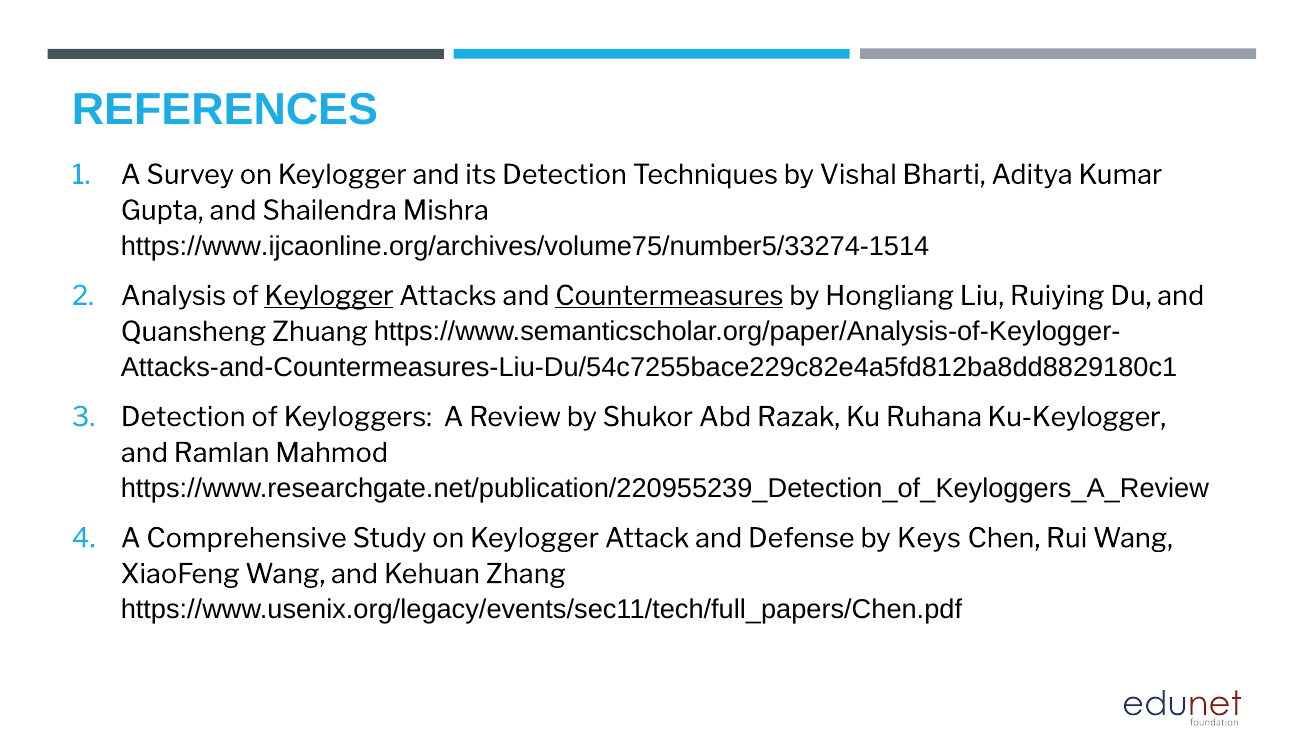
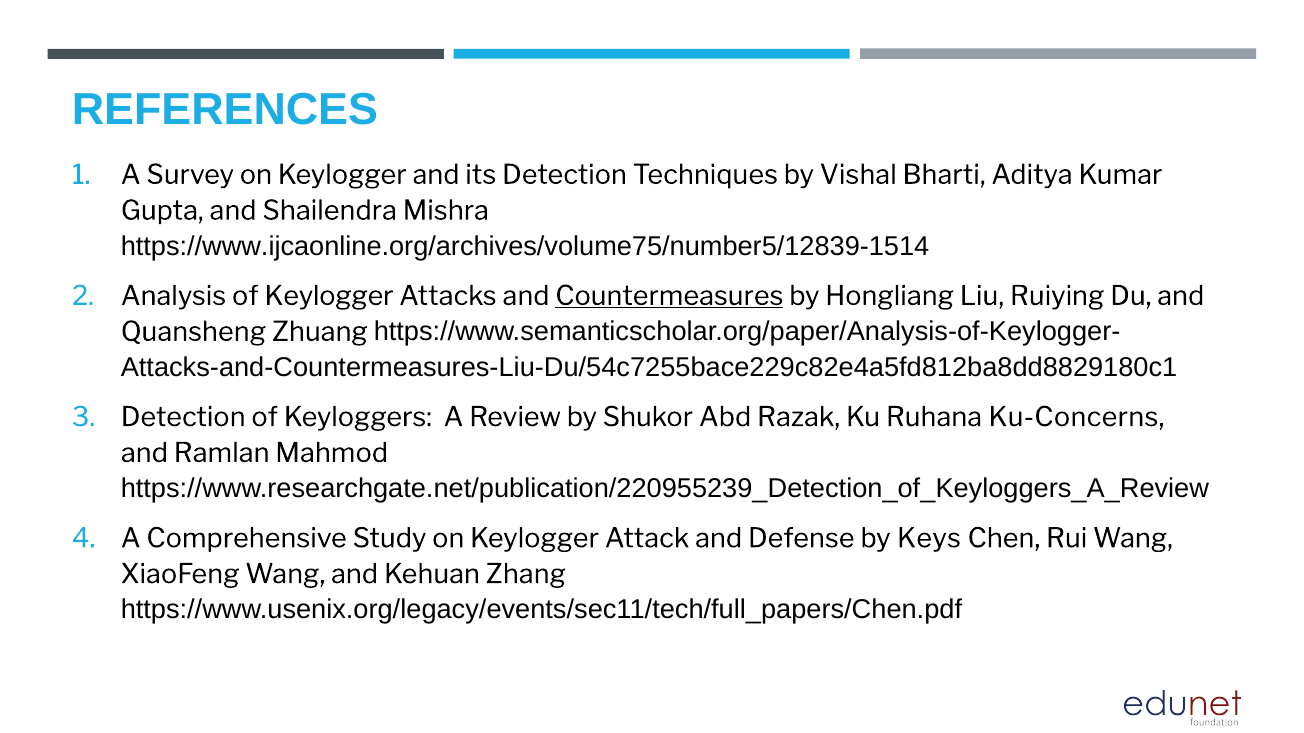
https://www.ijcaonline.org/archives/volume75/number5/33274-1514: https://www.ijcaonline.org/archives/volume75/number5/33274-1514 -> https://www.ijcaonline.org/archives/volume75/number5/12839-1514 (525, 247)
Keylogger underline: present -> none (329, 296)
Ku-Keylogger: Ku-Keylogger -> Ku-Concerns (1076, 417)
